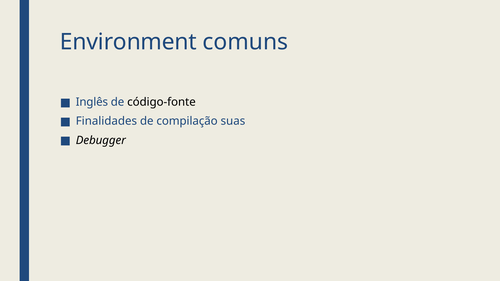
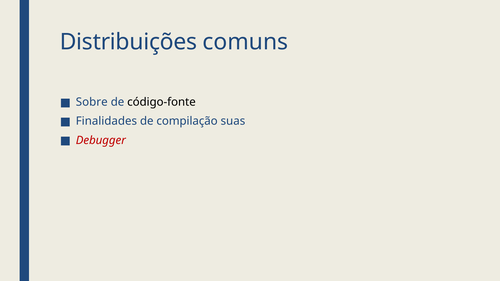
Environment: Environment -> Distribuições (128, 42)
Inglês: Inglês -> Sobre (92, 102)
Debugger colour: black -> red (101, 140)
